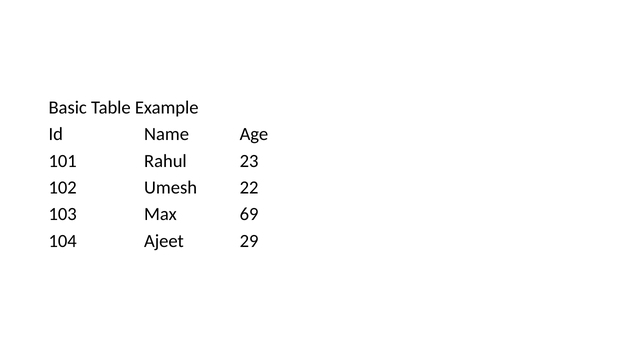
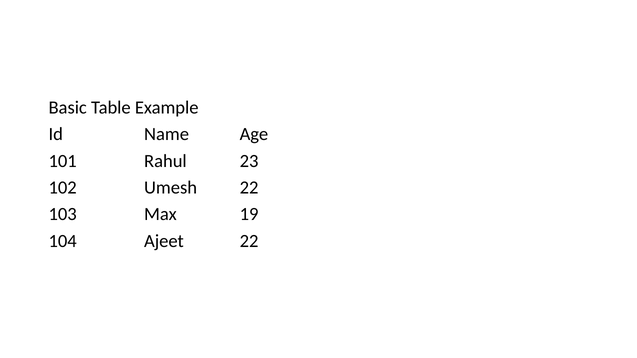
69: 69 -> 19 (249, 215)
Ajeet 29: 29 -> 22 (249, 241)
